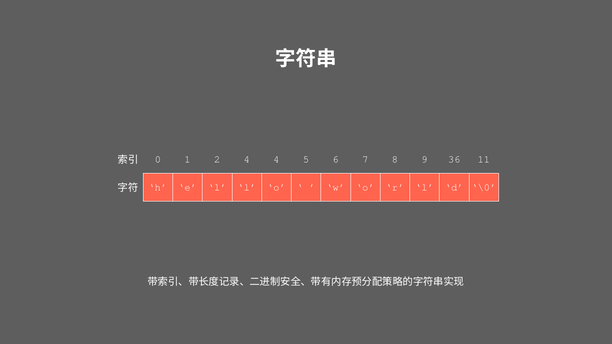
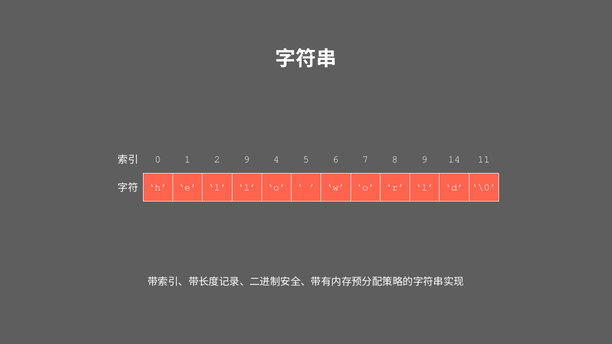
2 4: 4 -> 9 (247, 159)
36: 36 -> 14 (454, 159)
